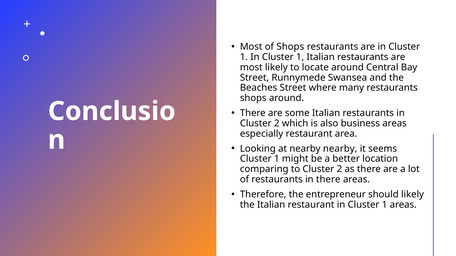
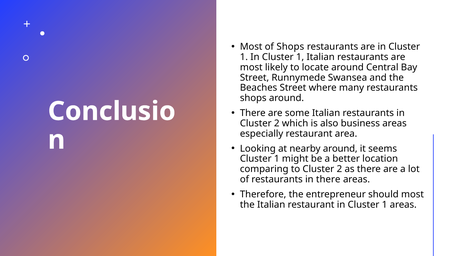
nearby nearby: nearby -> around (340, 149)
should likely: likely -> most (413, 195)
